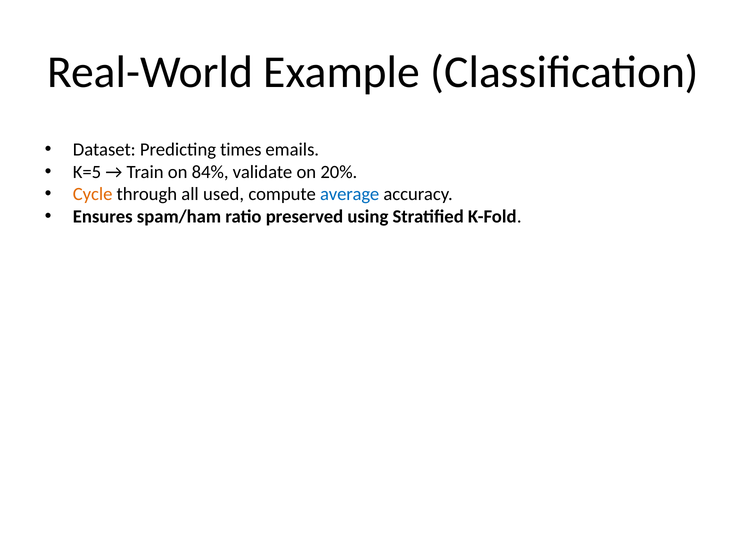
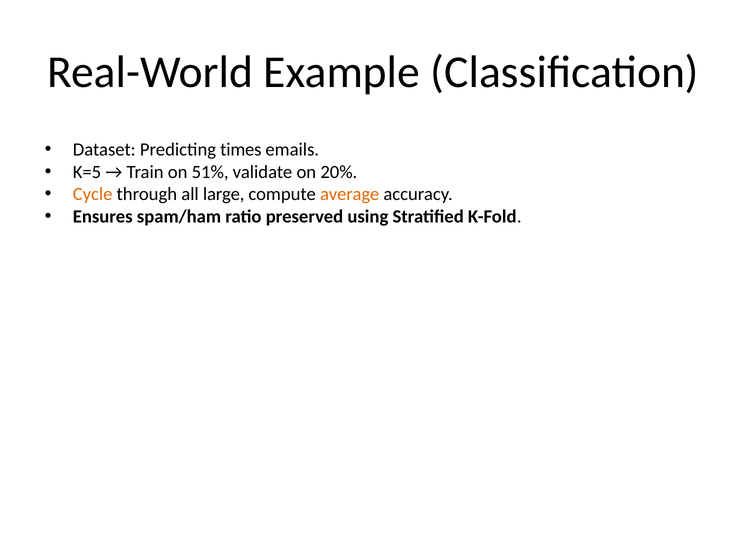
84%: 84% -> 51% (210, 172)
used: used -> large (224, 194)
average colour: blue -> orange (350, 194)
